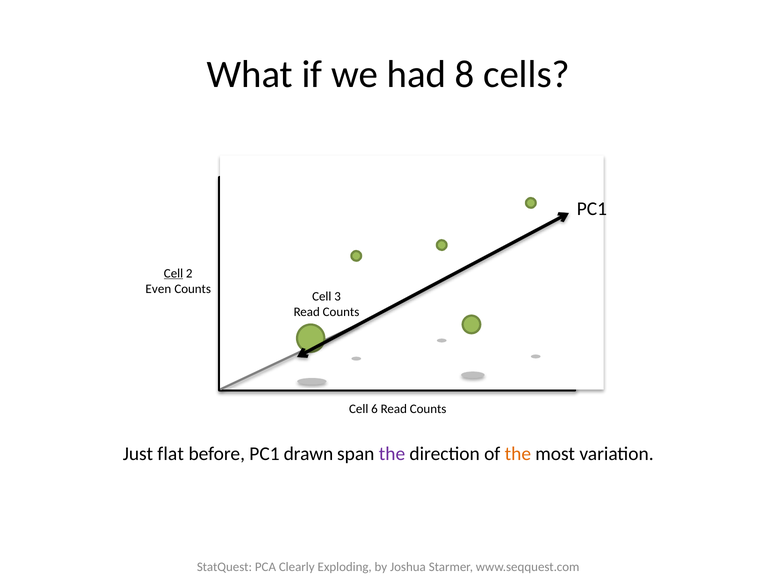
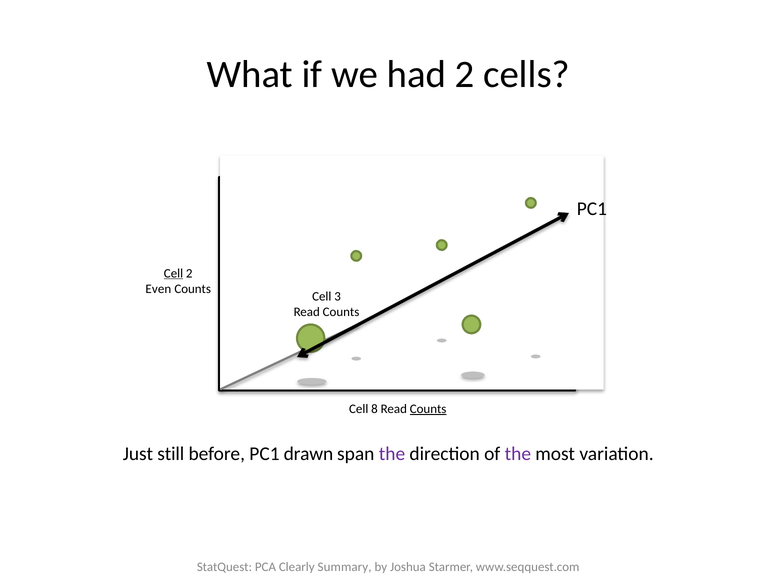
had 8: 8 -> 2 (465, 75)
6: 6 -> 8 (374, 409)
Counts underline: none -> present (428, 409)
flat: flat -> still (171, 454)
the colour: orange -> purple (518, 454)
Exploding: Exploding -> Summary (345, 567)
